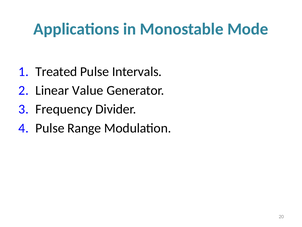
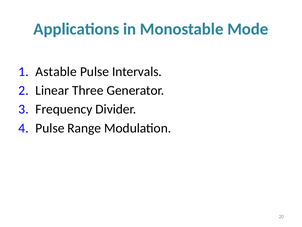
Treated: Treated -> Astable (56, 71)
Value: Value -> Three (88, 90)
